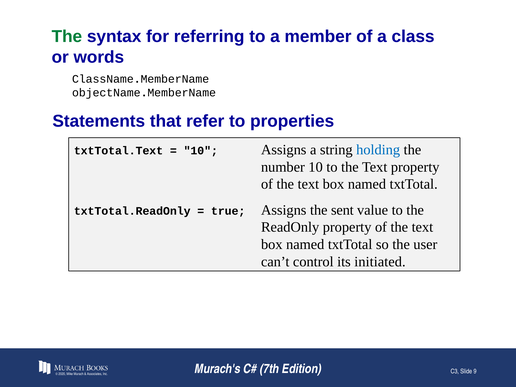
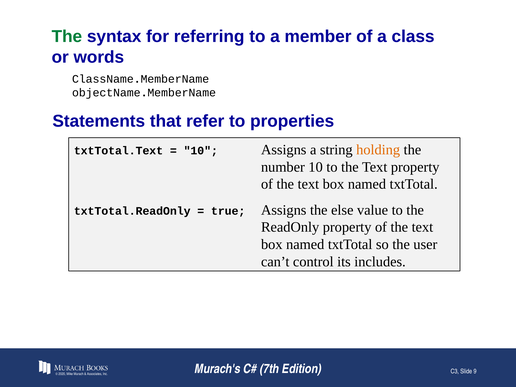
holding colour: blue -> orange (378, 150)
sent: sent -> else (342, 210)
initiated: initiated -> includes (380, 262)
